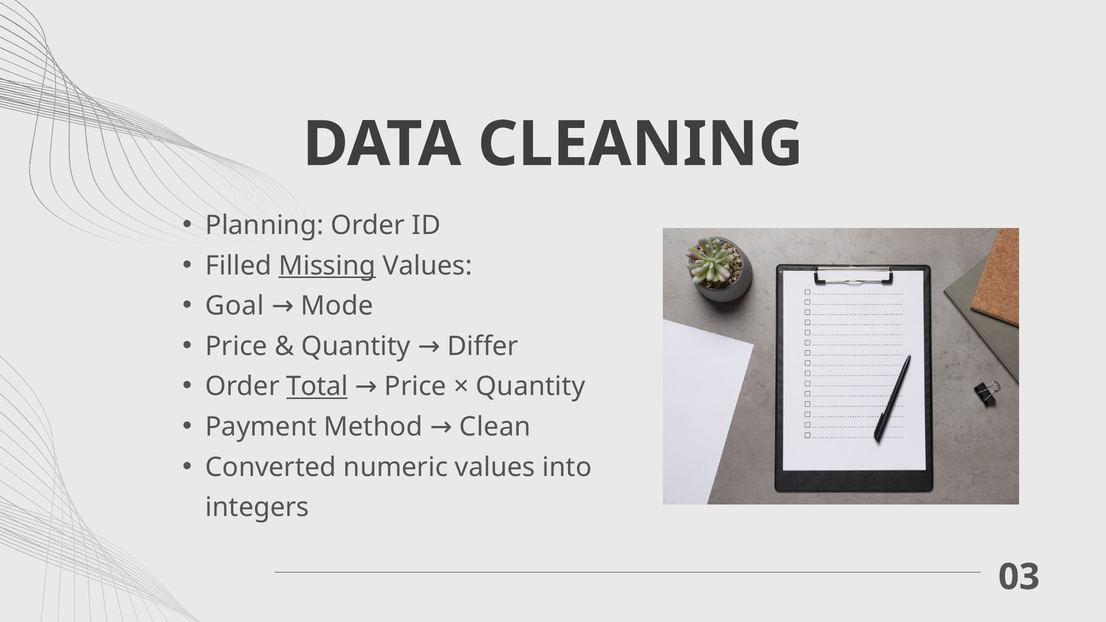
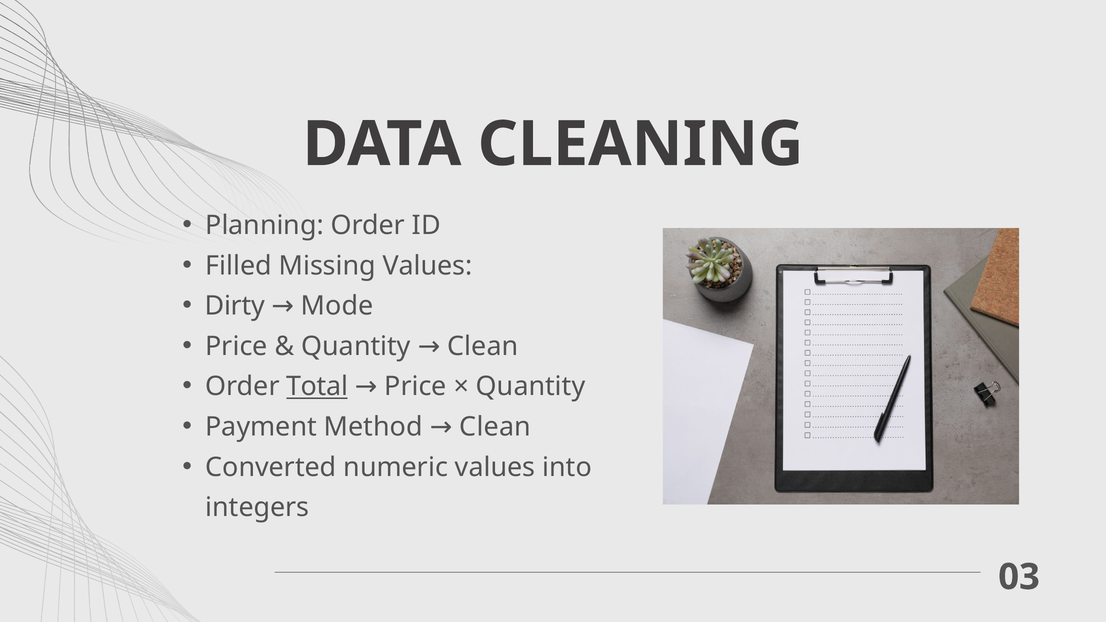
Missing underline: present -> none (327, 266)
Goal: Goal -> Dirty (235, 306)
Quantity Differ: Differ -> Clean (483, 346)
